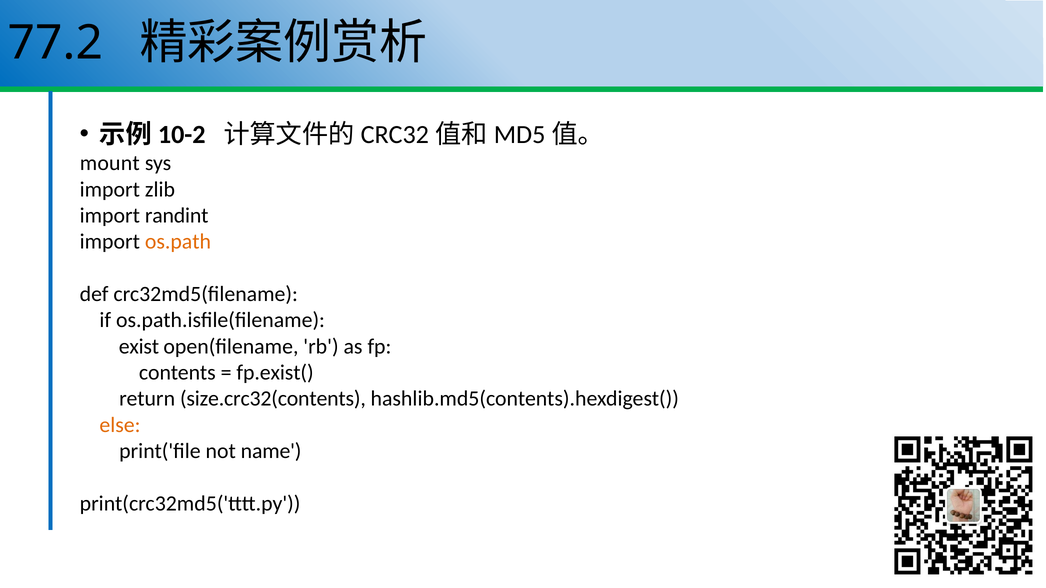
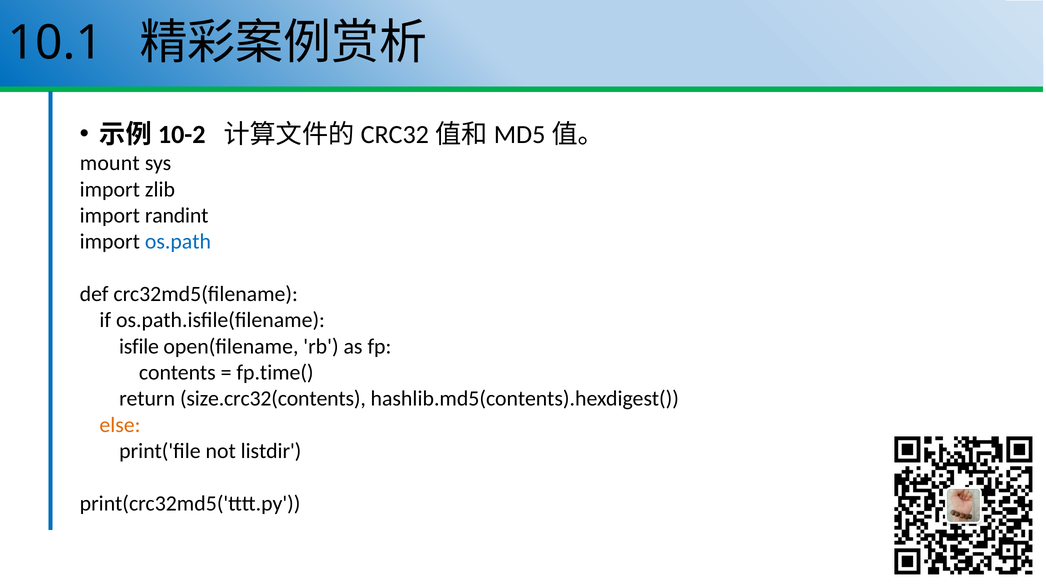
77.2: 77.2 -> 10.1 (56, 43)
os.path colour: orange -> blue (178, 242)
exist: exist -> isfile (139, 347)
fp.exist(: fp.exist( -> fp.time( (275, 373)
name: name -> listdir (271, 451)
